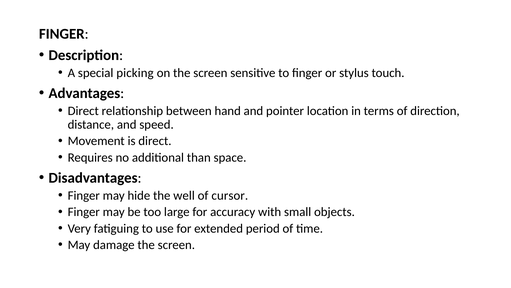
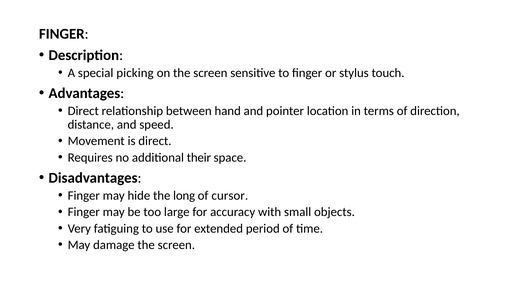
than: than -> their (199, 157)
well: well -> long (184, 195)
